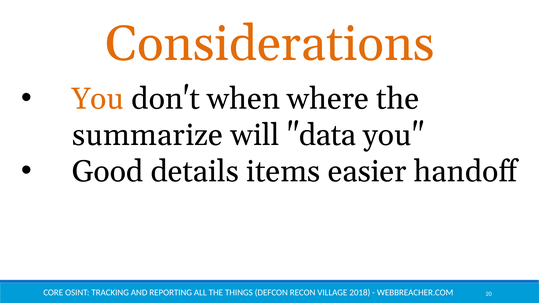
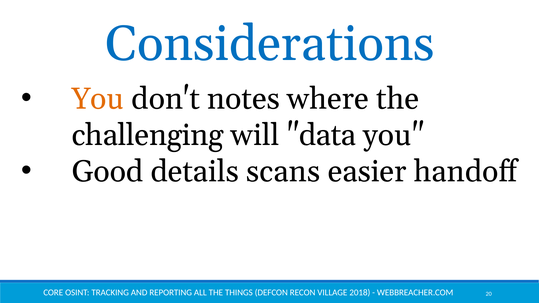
Considerations colour: orange -> blue (270, 44)
when: when -> notes (244, 99)
summarize: summarize -> challenging (148, 135)
items: items -> scans (283, 172)
